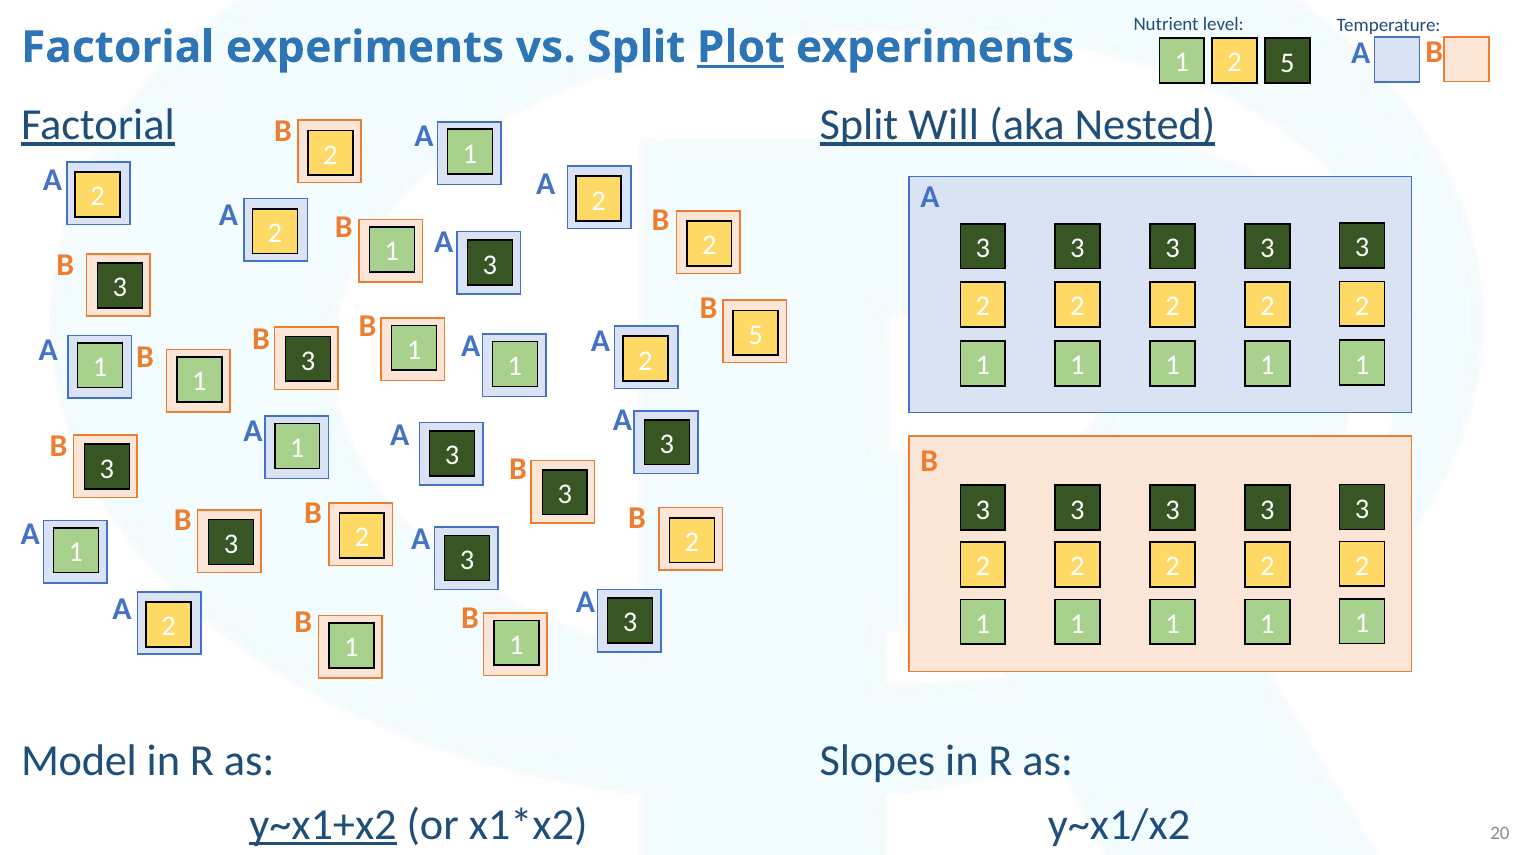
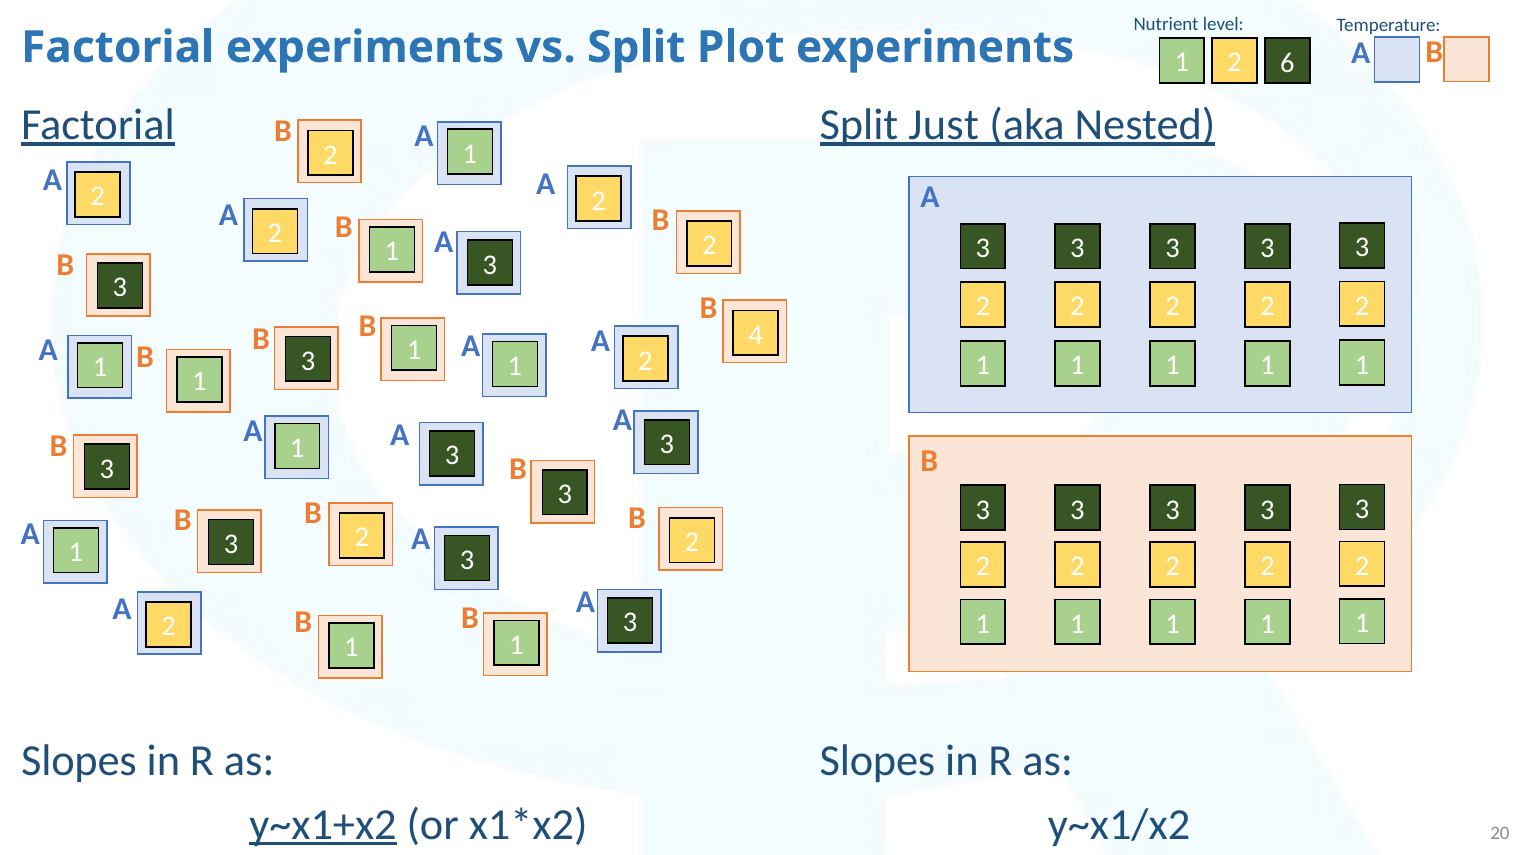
Plot underline: present -> none (741, 47)
2 5: 5 -> 6 (1287, 63)
Will: Will -> Just (944, 125)
A 5: 5 -> 4 (756, 335)
Model: Model -> Slopes (79, 761)
